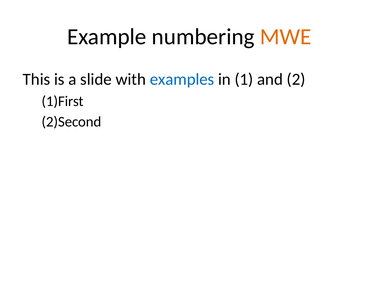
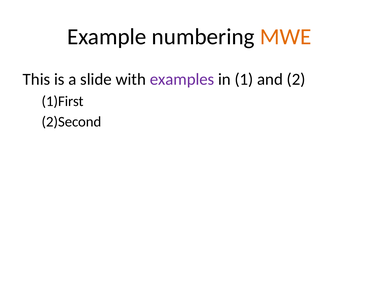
examples colour: blue -> purple (182, 80)
